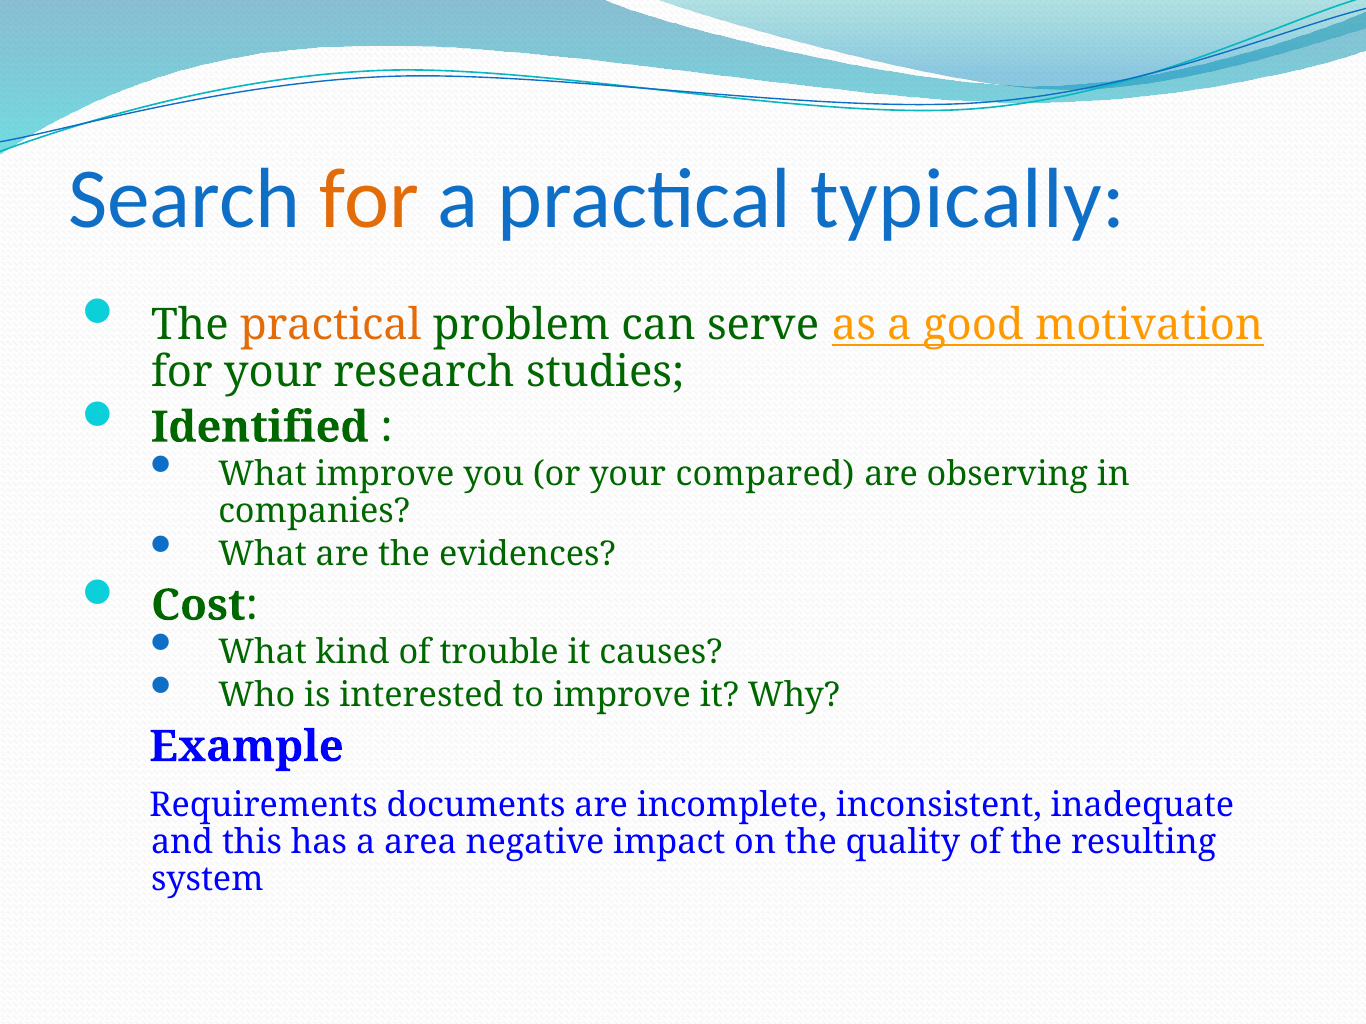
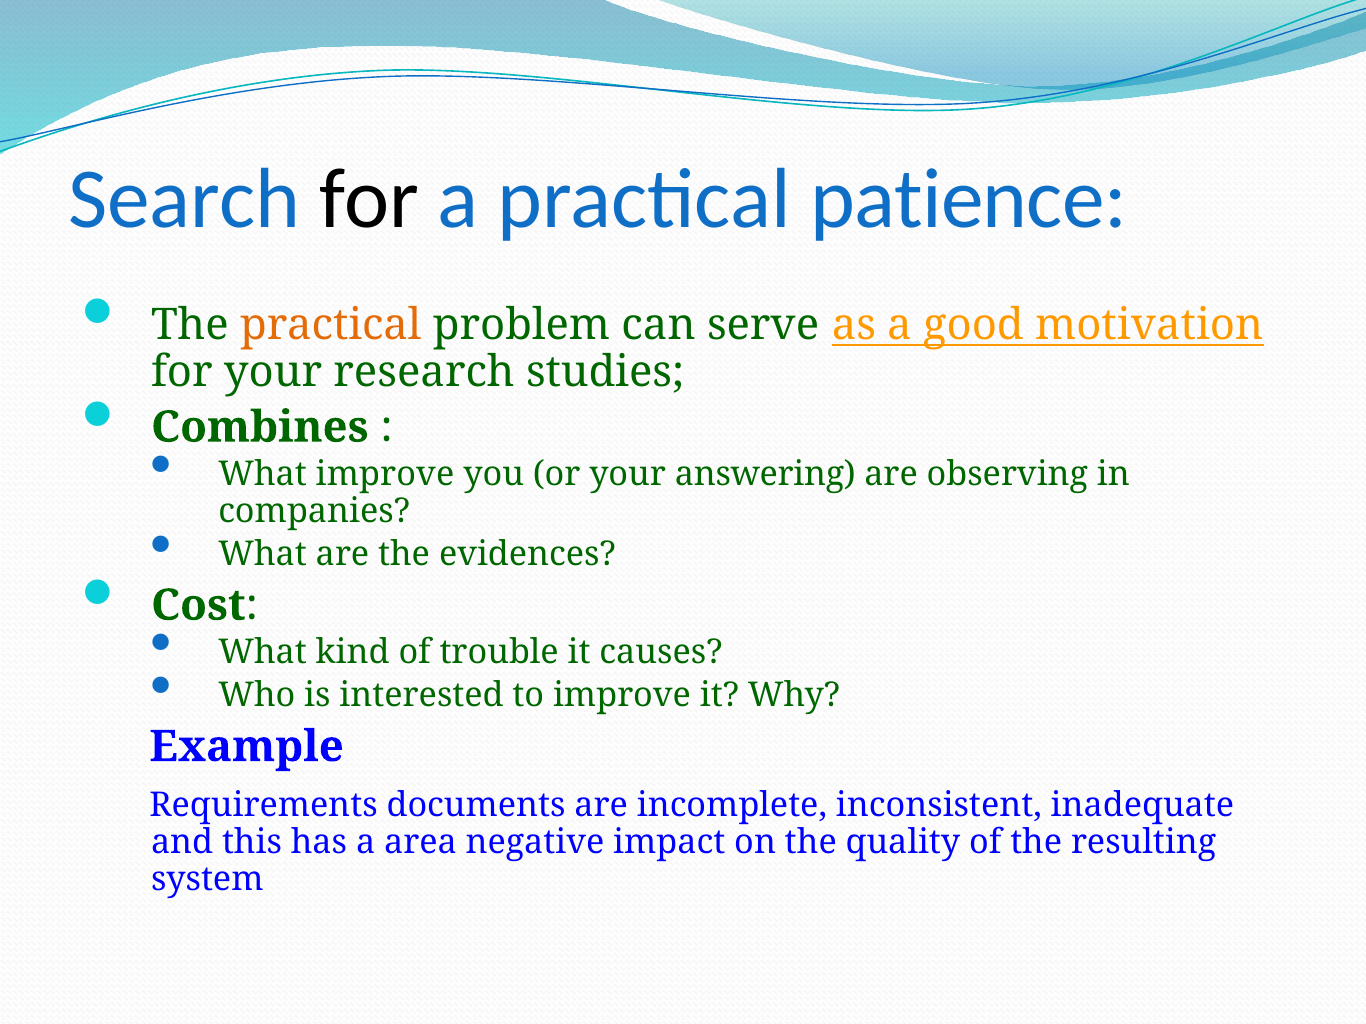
for colour: orange -> black (369, 200)
typically: typically -> patience (968, 200)
Identified: Identified -> Combines (260, 427)
compared: compared -> answering (765, 474)
